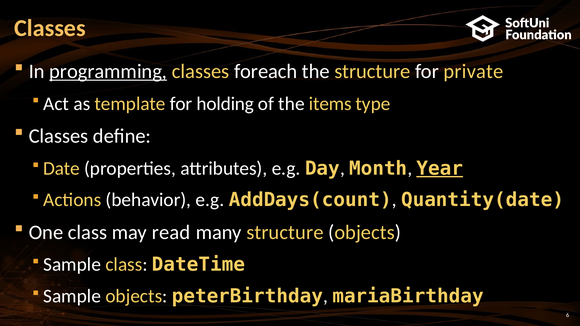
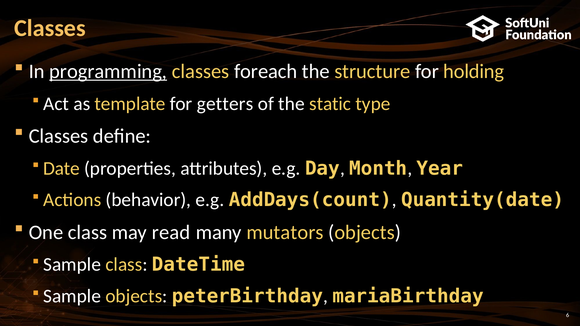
private: private -> holding (474, 71)
holding: holding -> getters (225, 104)
items: items -> static (330, 104)
Year underline: present -> none (440, 168)
many structure: structure -> mutators (285, 233)
